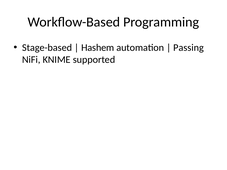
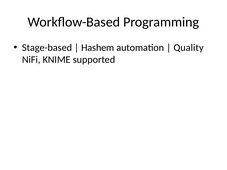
Passing: Passing -> Quality (189, 48)
